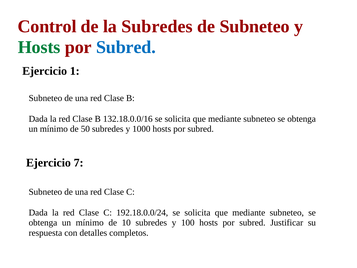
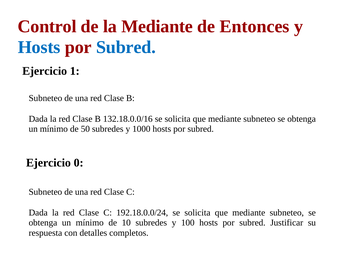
la Subredes: Subredes -> Mediante (157, 26)
de Subneteo: Subneteo -> Entonces (255, 26)
Hosts colour: green -> blue (39, 47)
7: 7 -> 0 (79, 163)
